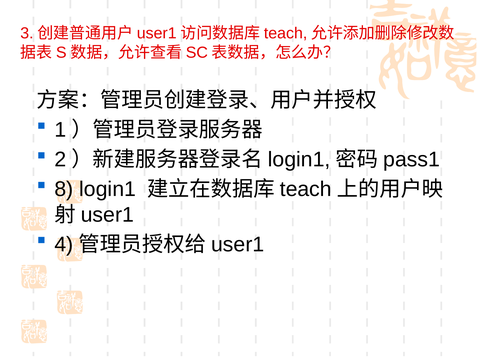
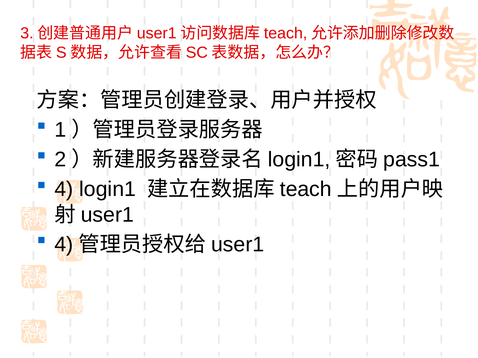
8: 8 -> 4 (64, 189)
